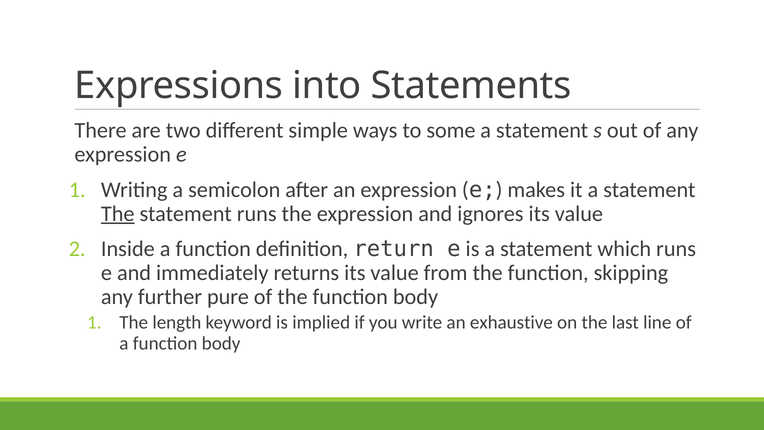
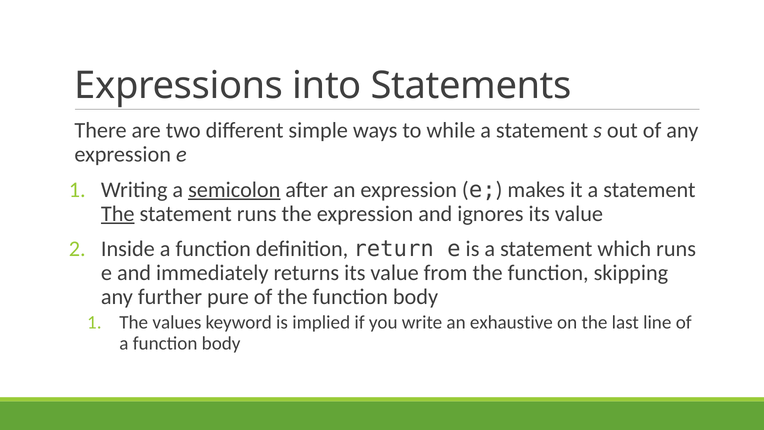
some: some -> while (451, 130)
semicolon underline: none -> present (234, 190)
length: length -> values (177, 322)
